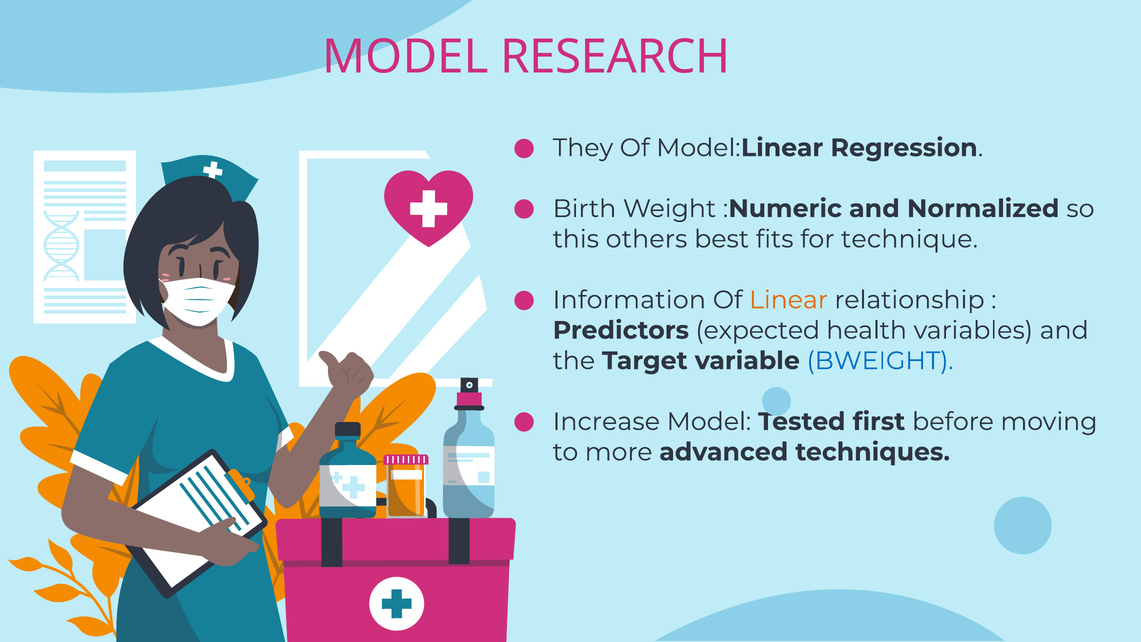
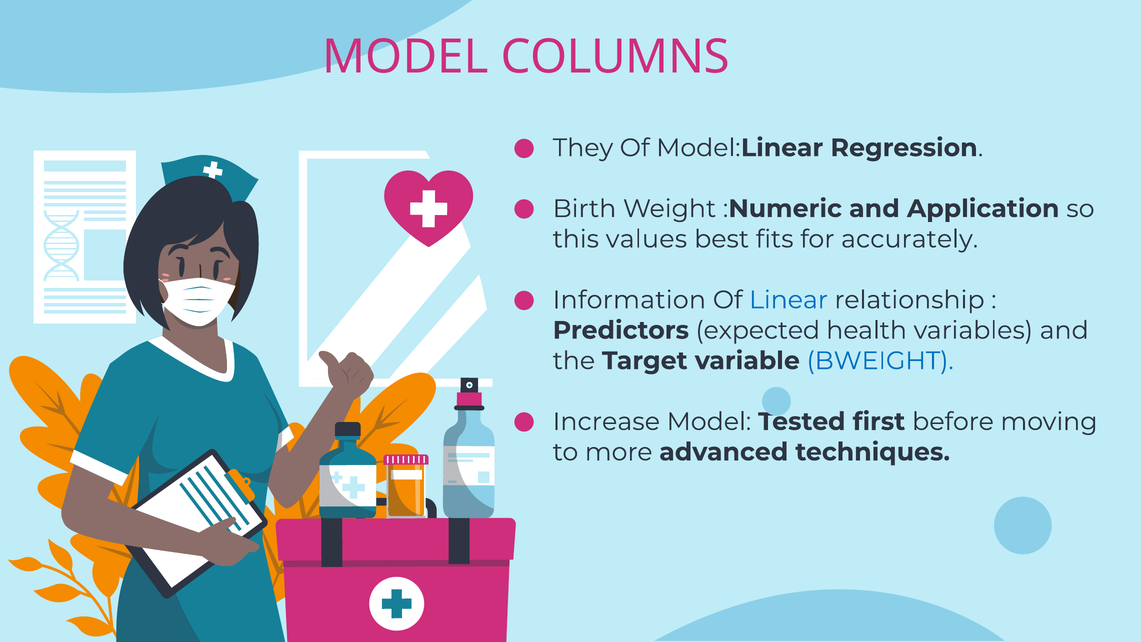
RESEARCH: RESEARCH -> COLUMNS (615, 57)
Normalized: Normalized -> Application (983, 209)
others: others -> values (646, 239)
technique: technique -> accurately (910, 239)
Linear colour: orange -> blue (789, 300)
